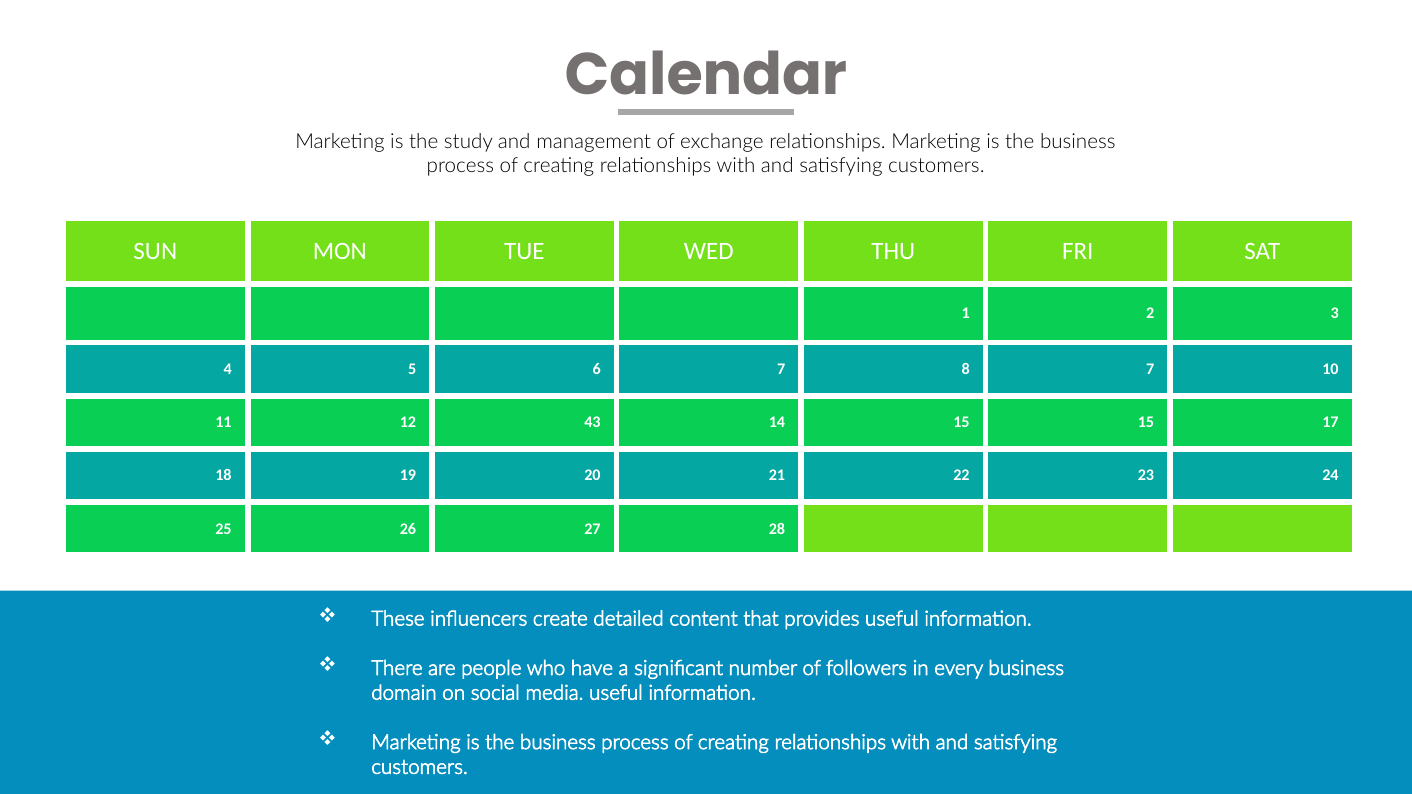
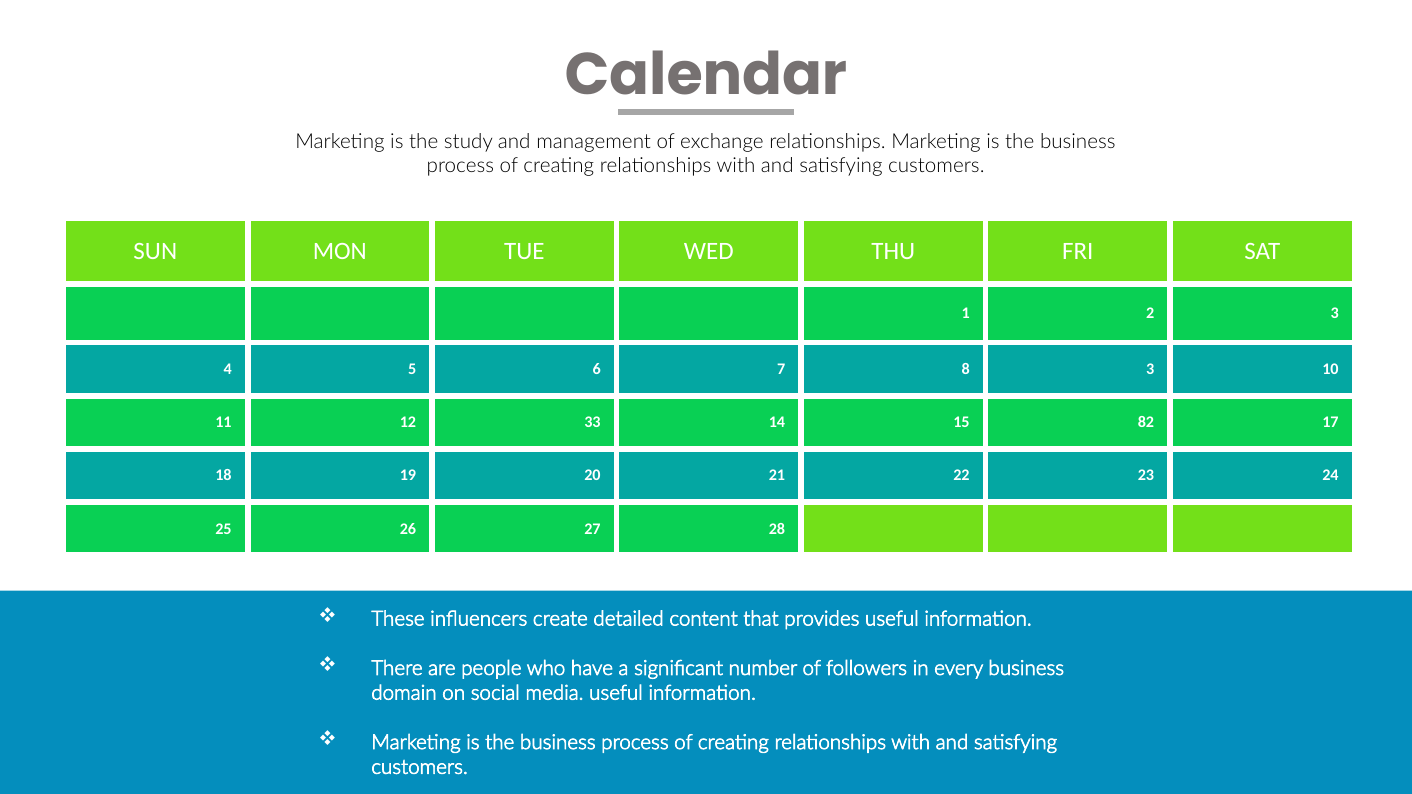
8 7: 7 -> 3 (1150, 369)
43: 43 -> 33 (592, 423)
15 15: 15 -> 82 (1146, 423)
